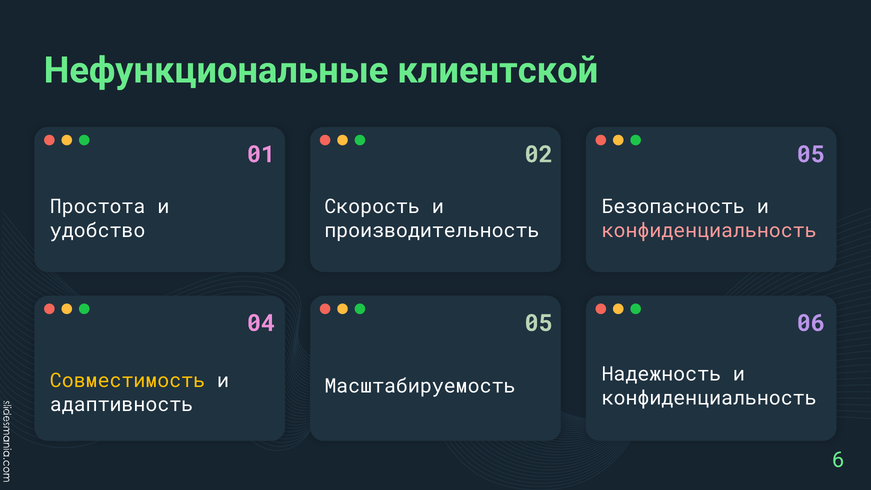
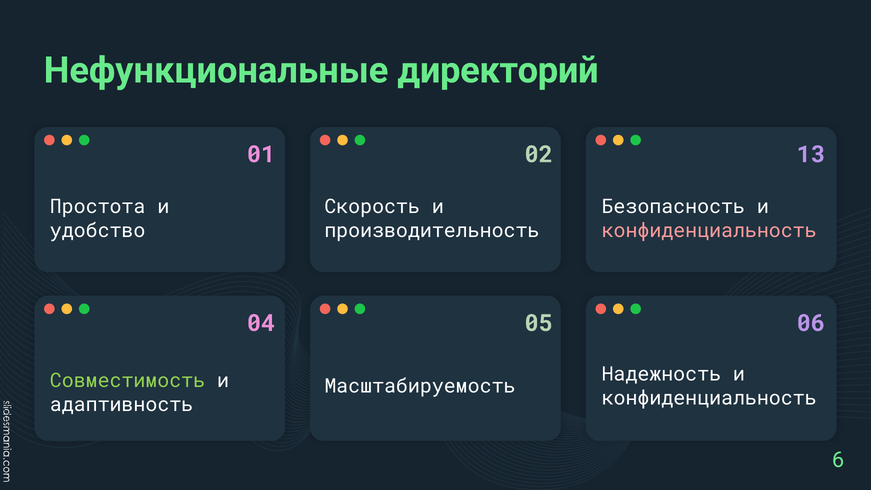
клиентской: клиентской -> директорий (498, 70)
02 05: 05 -> 13 (811, 154)
Совместимость colour: yellow -> light green (128, 381)
